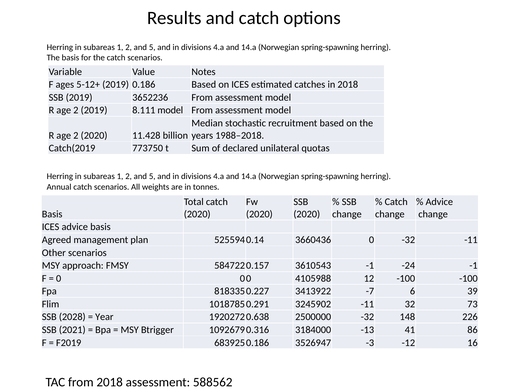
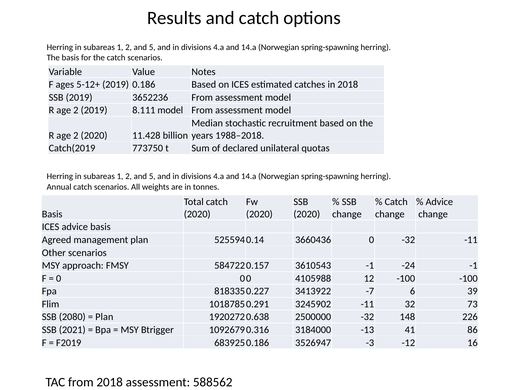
2028: 2028 -> 2080 (72, 317)
Year: Year -> Plan (104, 317)
